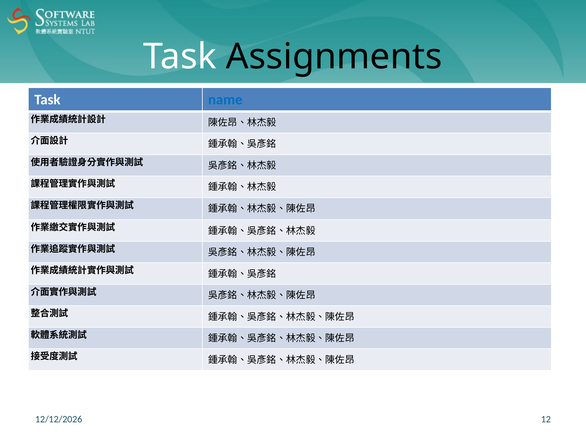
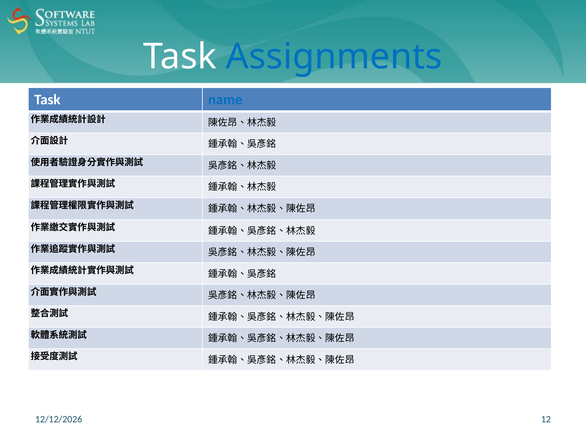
Assignments colour: black -> blue (334, 57)
